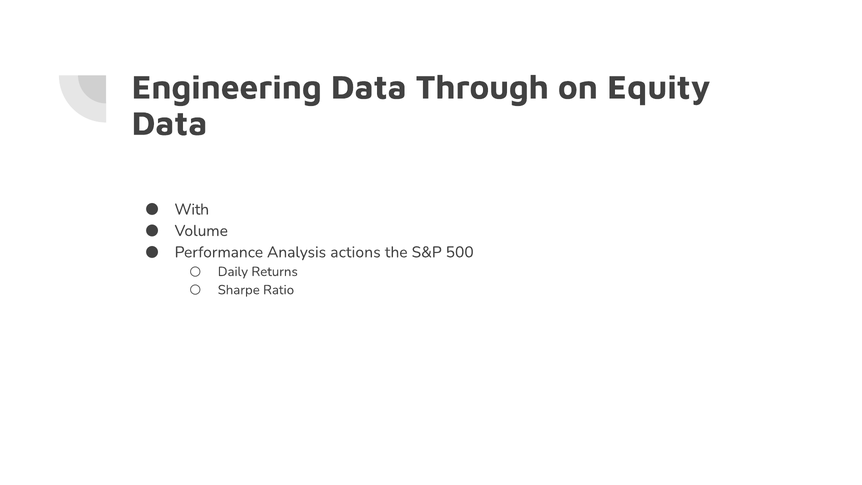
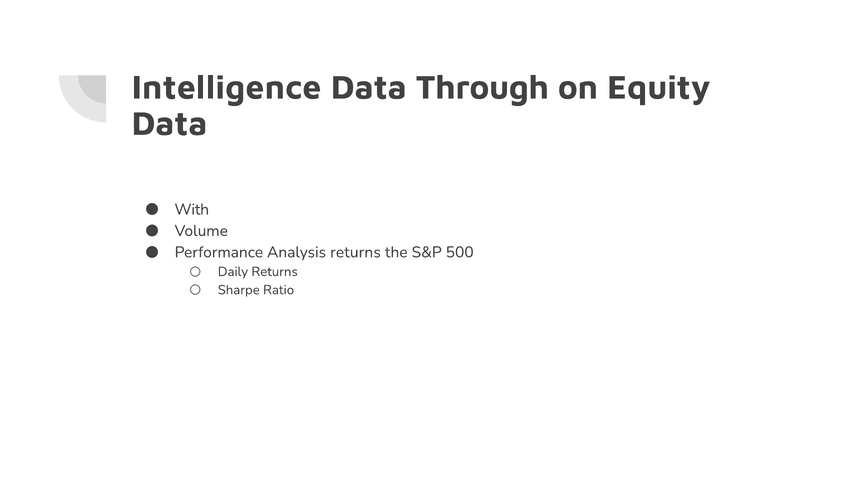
Engineering: Engineering -> Intelligence (226, 88)
Analysis actions: actions -> returns (355, 252)
